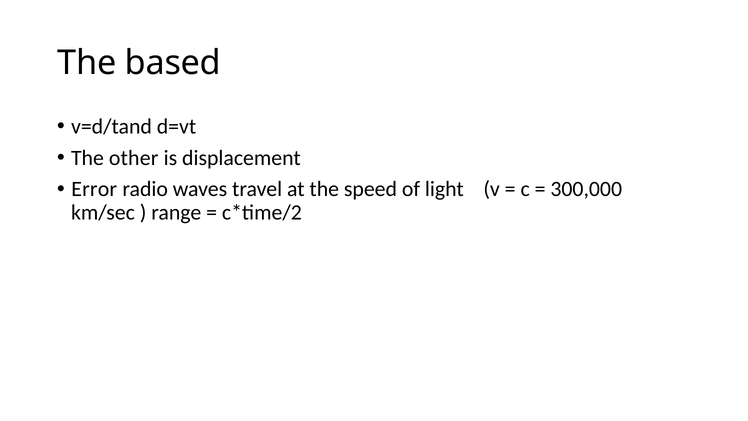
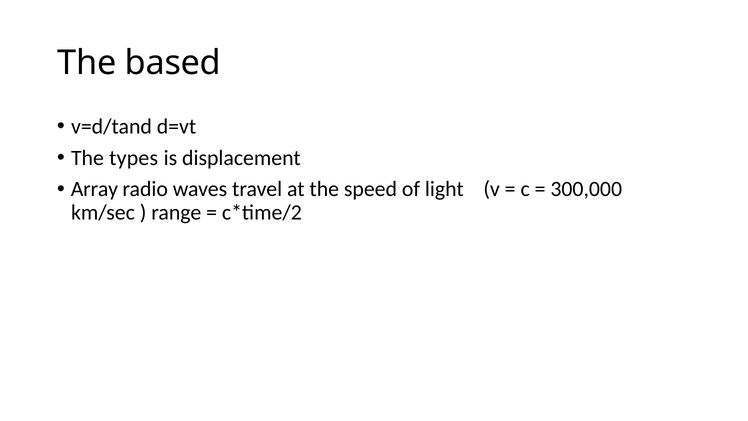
other: other -> types (134, 158)
Error: Error -> Array (94, 189)
